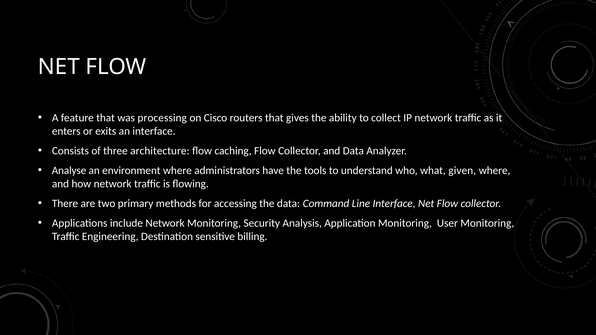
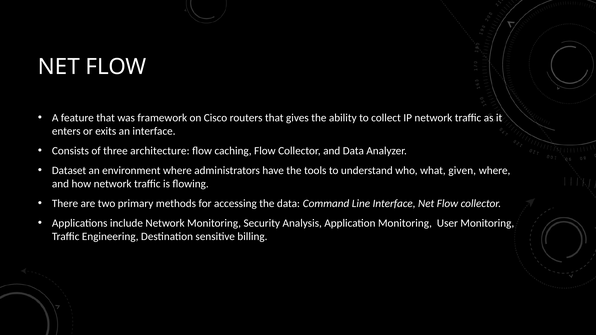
processing: processing -> framework (162, 118)
Analyse: Analyse -> Dataset (69, 171)
